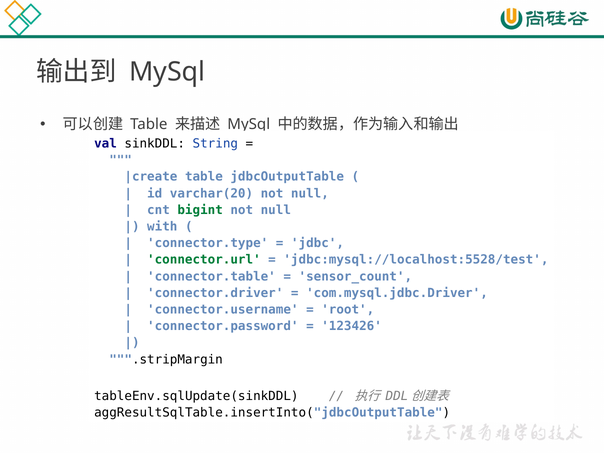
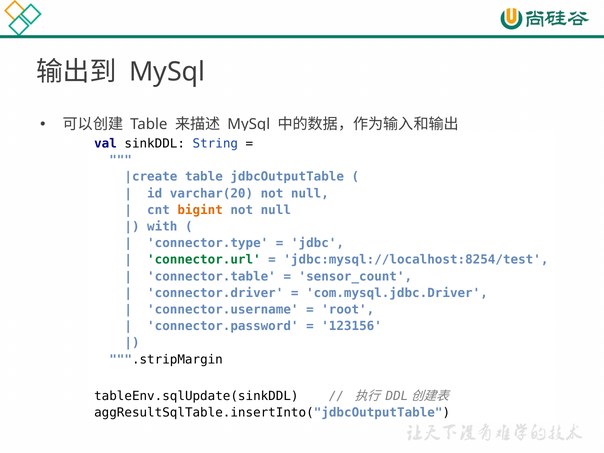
bigint colour: green -> orange (200, 210)
jdbc:mysql://localhost:5528/test: jdbc:mysql://localhost:5528/test -> jdbc:mysql://localhost:8254/test (416, 260)
123426: 123426 -> 123156 (352, 326)
